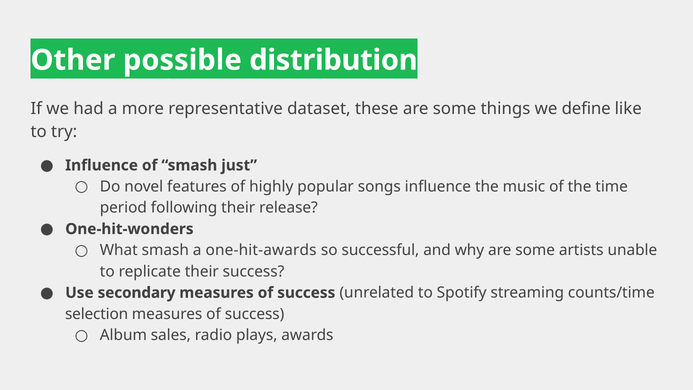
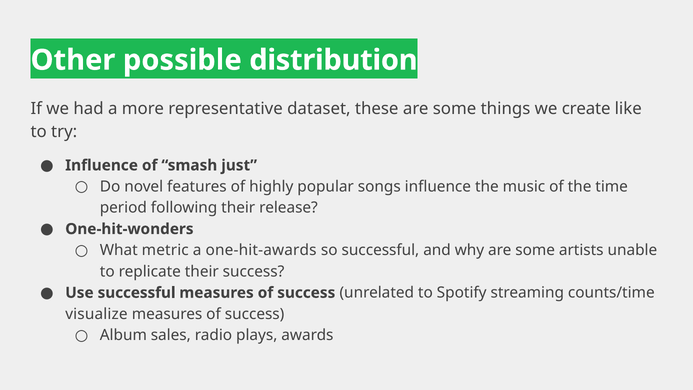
define: define -> create (586, 109)
What smash: smash -> metric (165, 250)
Use secondary: secondary -> successful (137, 293)
selection: selection -> visualize (96, 314)
